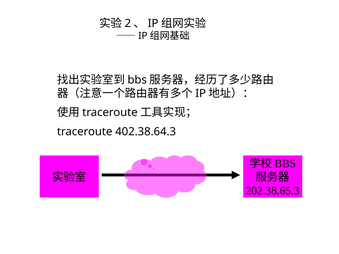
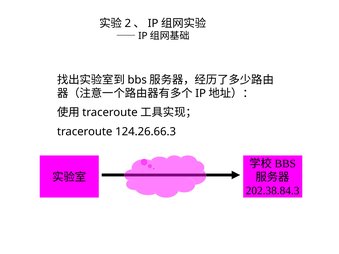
402.38.64.3: 402.38.64.3 -> 124.26.66.3 (146, 132)
202.38.65.3: 202.38.65.3 -> 202.38.84.3 (273, 191)
